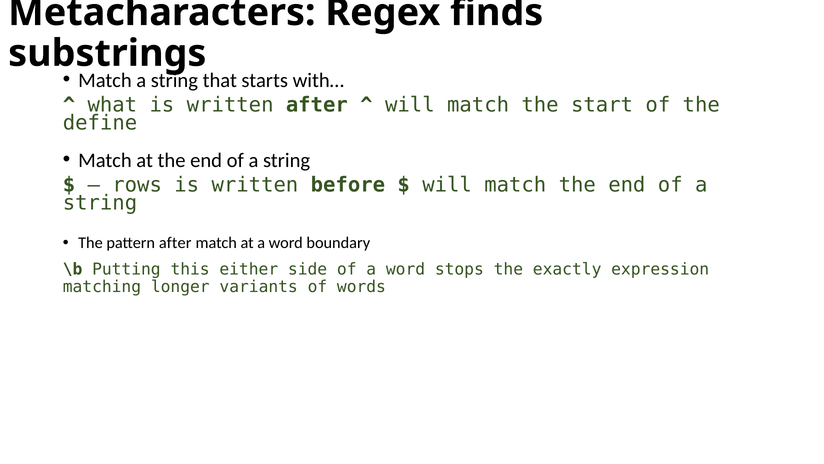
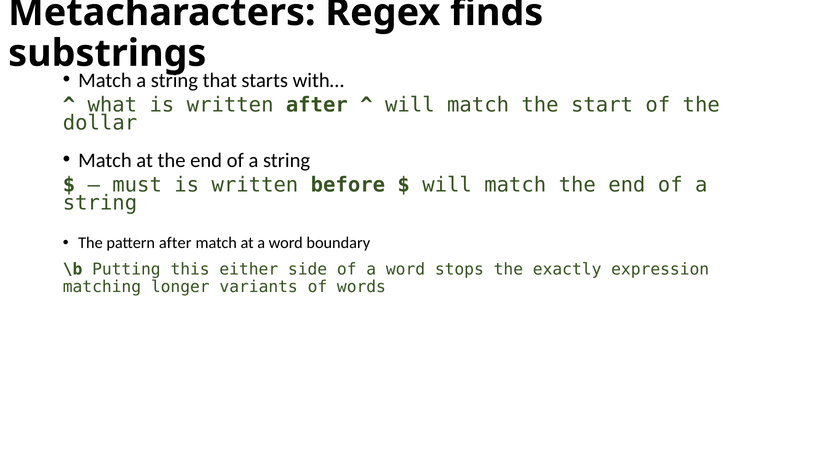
define: define -> dollar (100, 123)
rows: rows -> must (137, 185)
